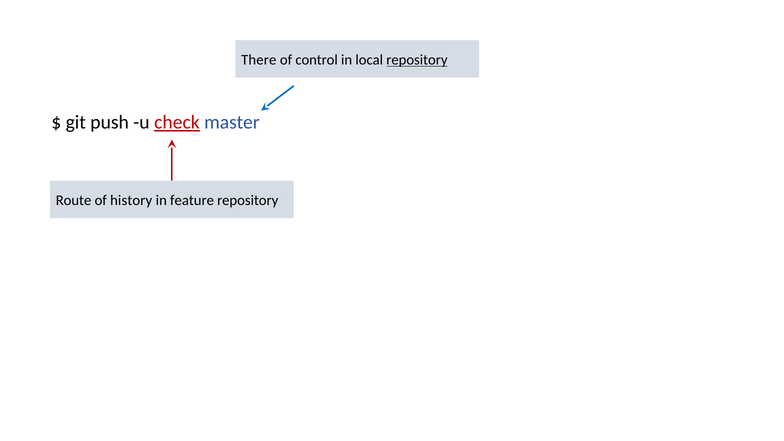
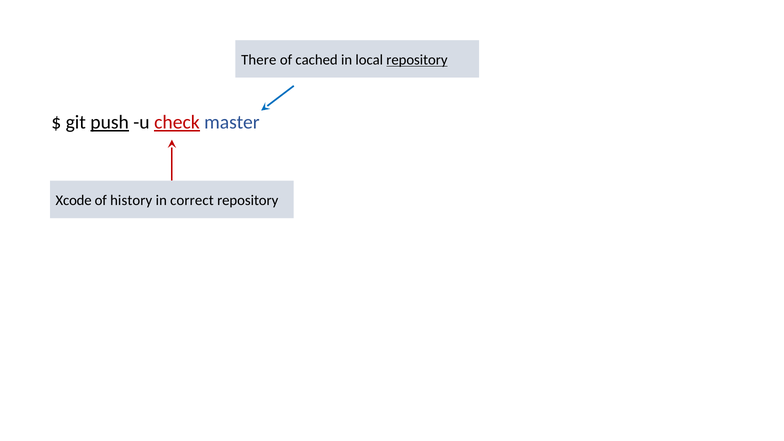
control: control -> cached (317, 60)
push underline: none -> present (110, 122)
Route: Route -> Xcode (74, 200)
feature: feature -> correct (192, 200)
